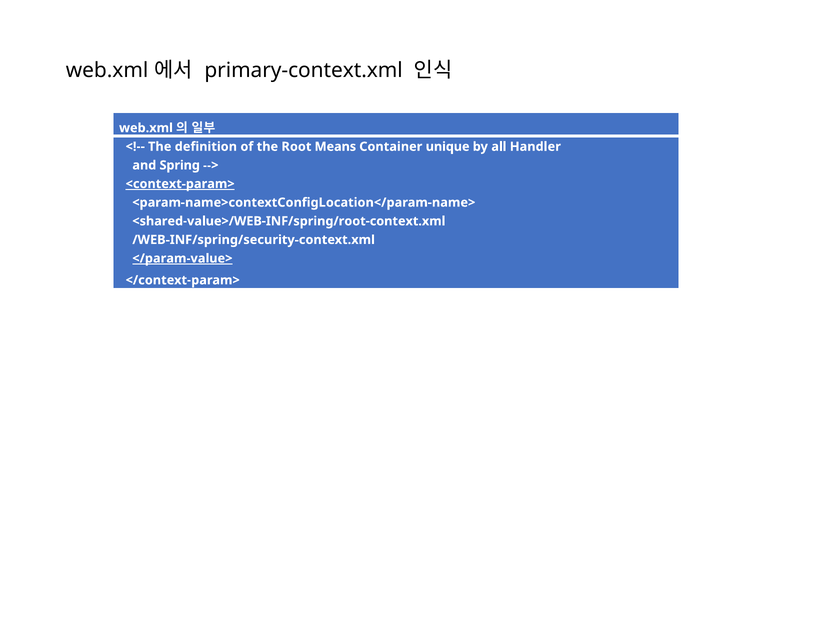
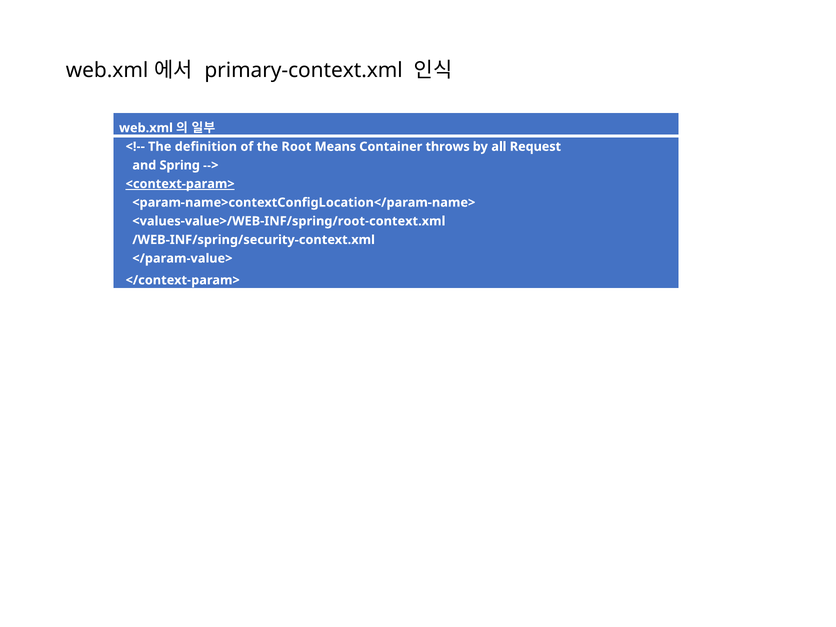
unique: unique -> throws (448, 147)
Handler: Handler -> Request (535, 147)
<shared-value>/WEB-INF/spring/root-context.xml: <shared-value>/WEB-INF/spring/root-context.xml -> <values-value>/WEB-INF/spring/root-context.xml (289, 221)
</param-value> underline: present -> none (182, 258)
